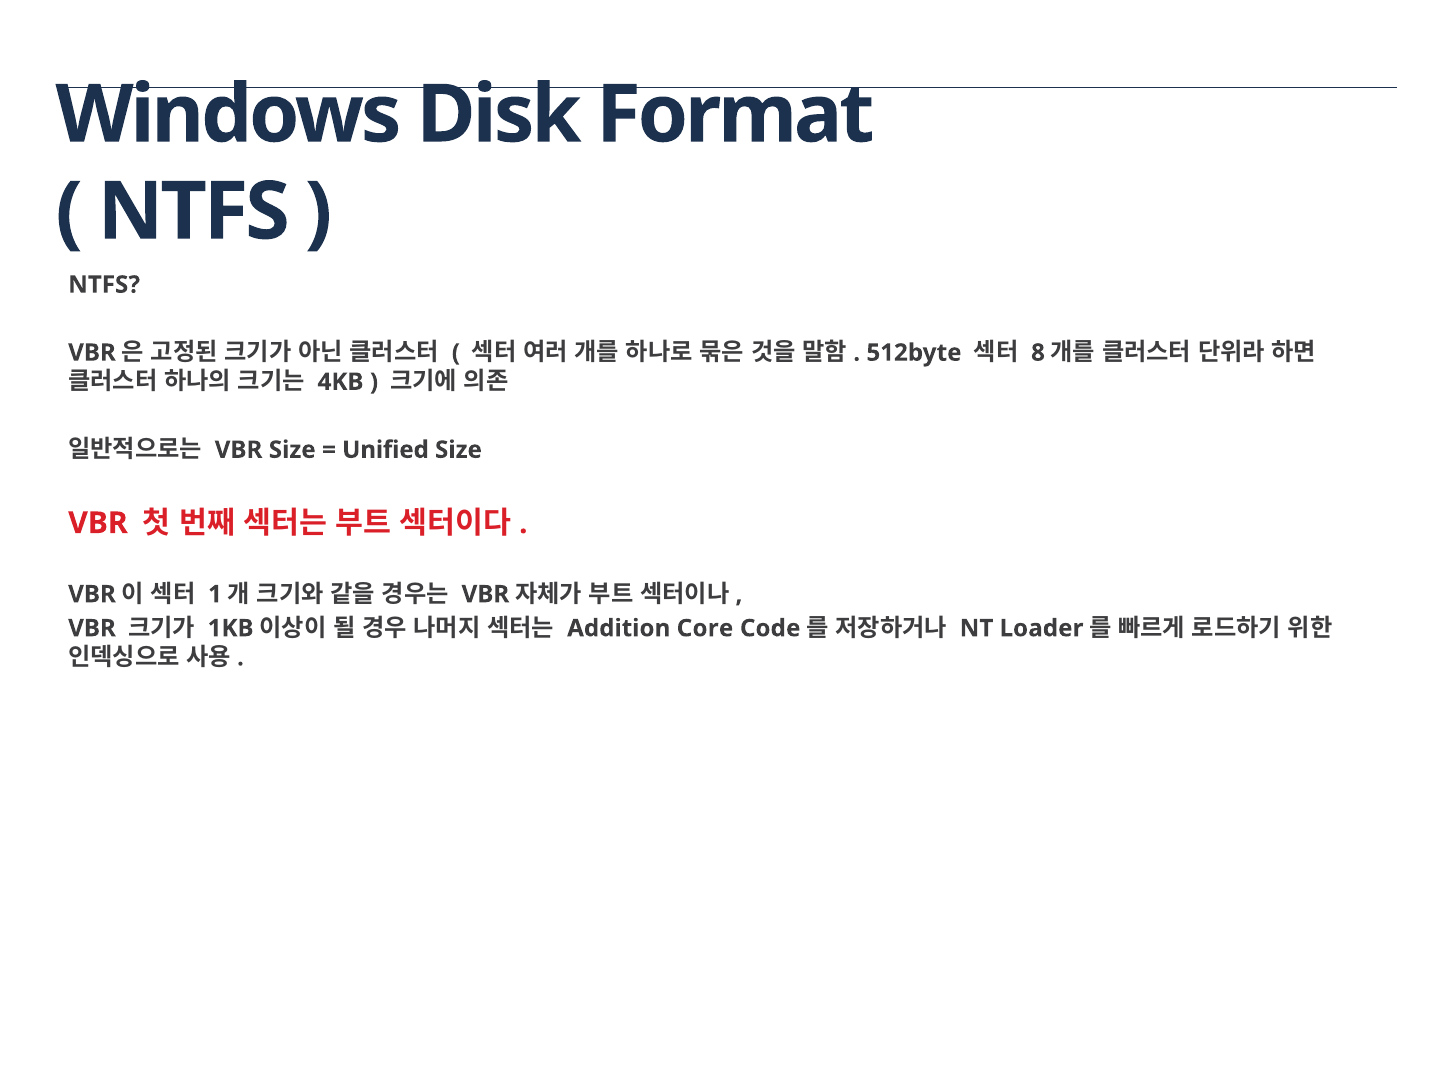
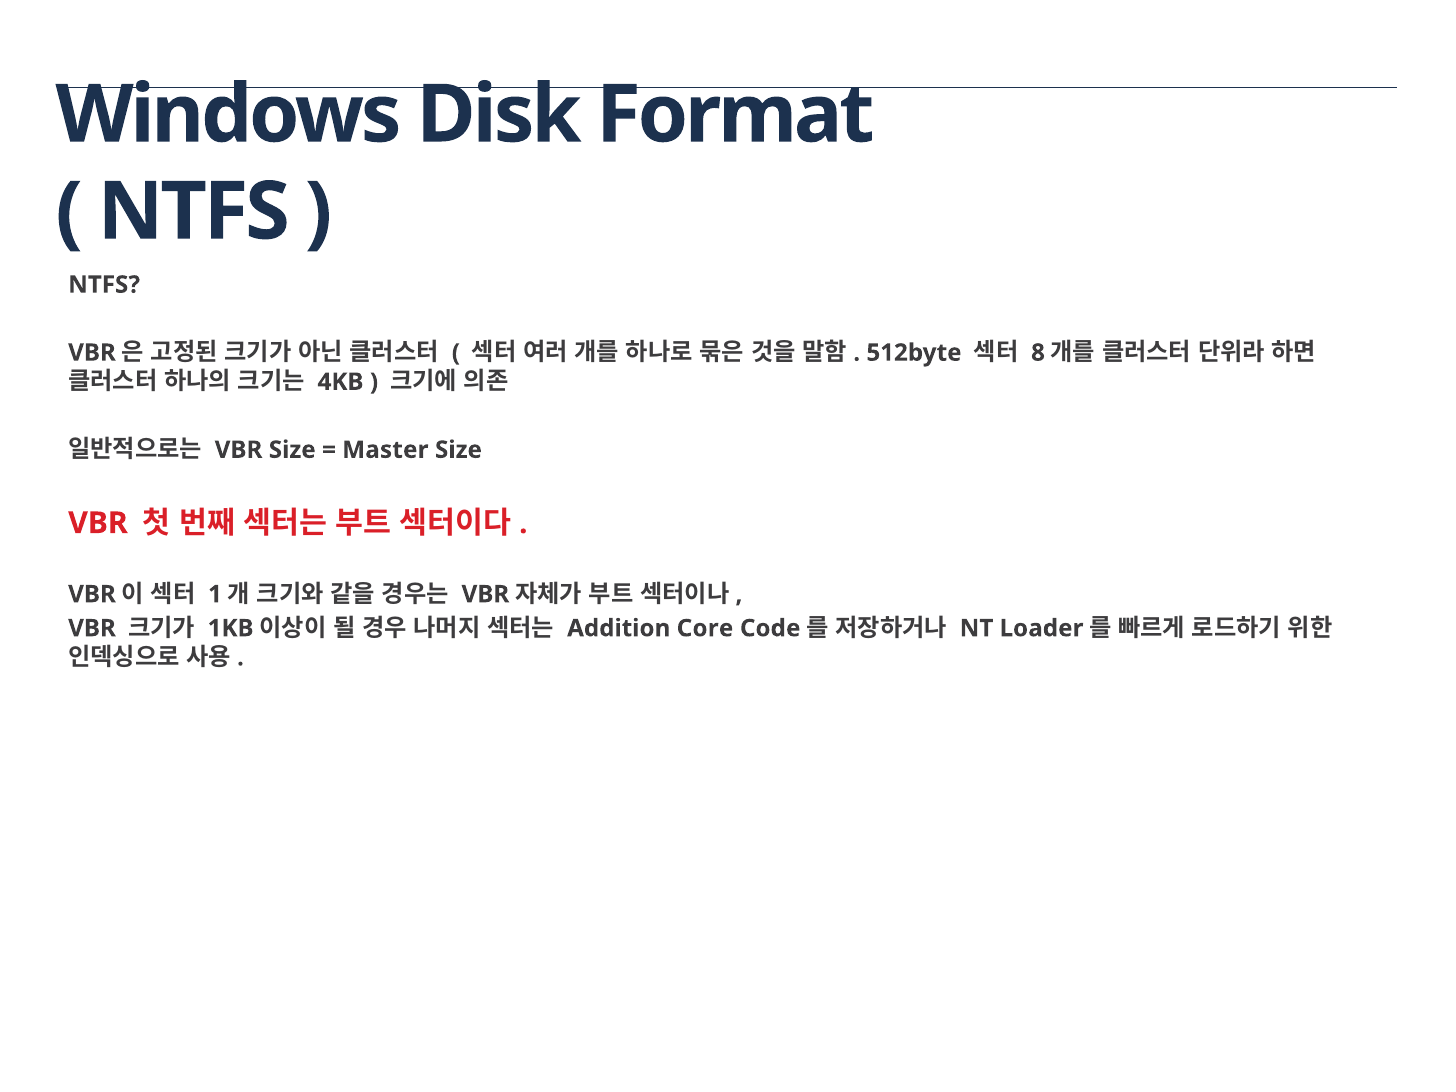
Unified: Unified -> Master (385, 450)
